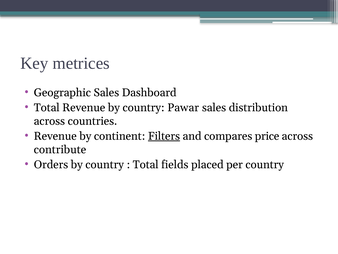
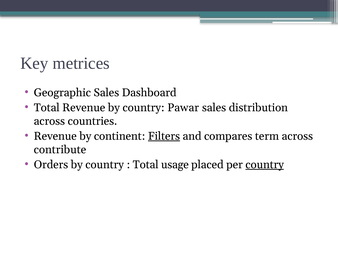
price: price -> term (267, 136)
fields: fields -> usage (175, 164)
country underline: none -> present (265, 164)
